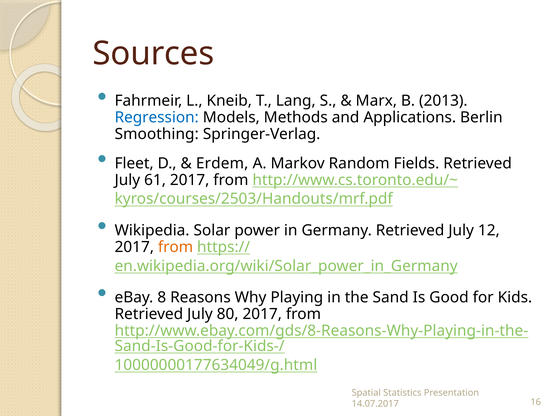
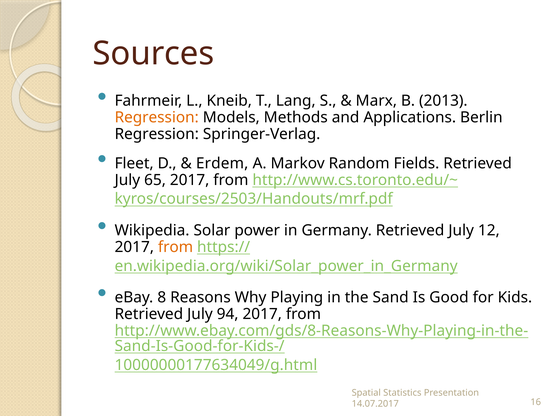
Regression colour: blue -> orange (157, 117)
Smoothing: Smoothing -> Regression (157, 134)
61: 61 -> 65 (155, 180)
80: 80 -> 94 (228, 314)
